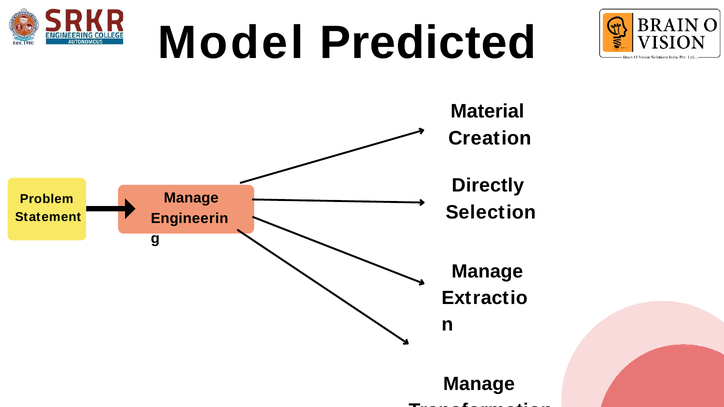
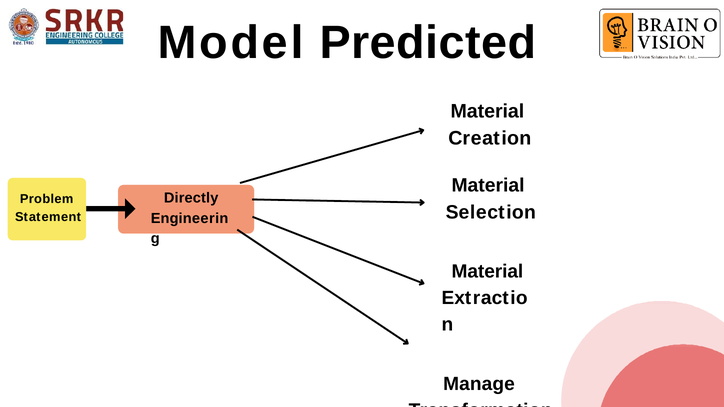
Directly: Directly -> Material (488, 185)
Manage: Manage -> Directly (191, 198)
Manage: Manage -> Material (487, 272)
